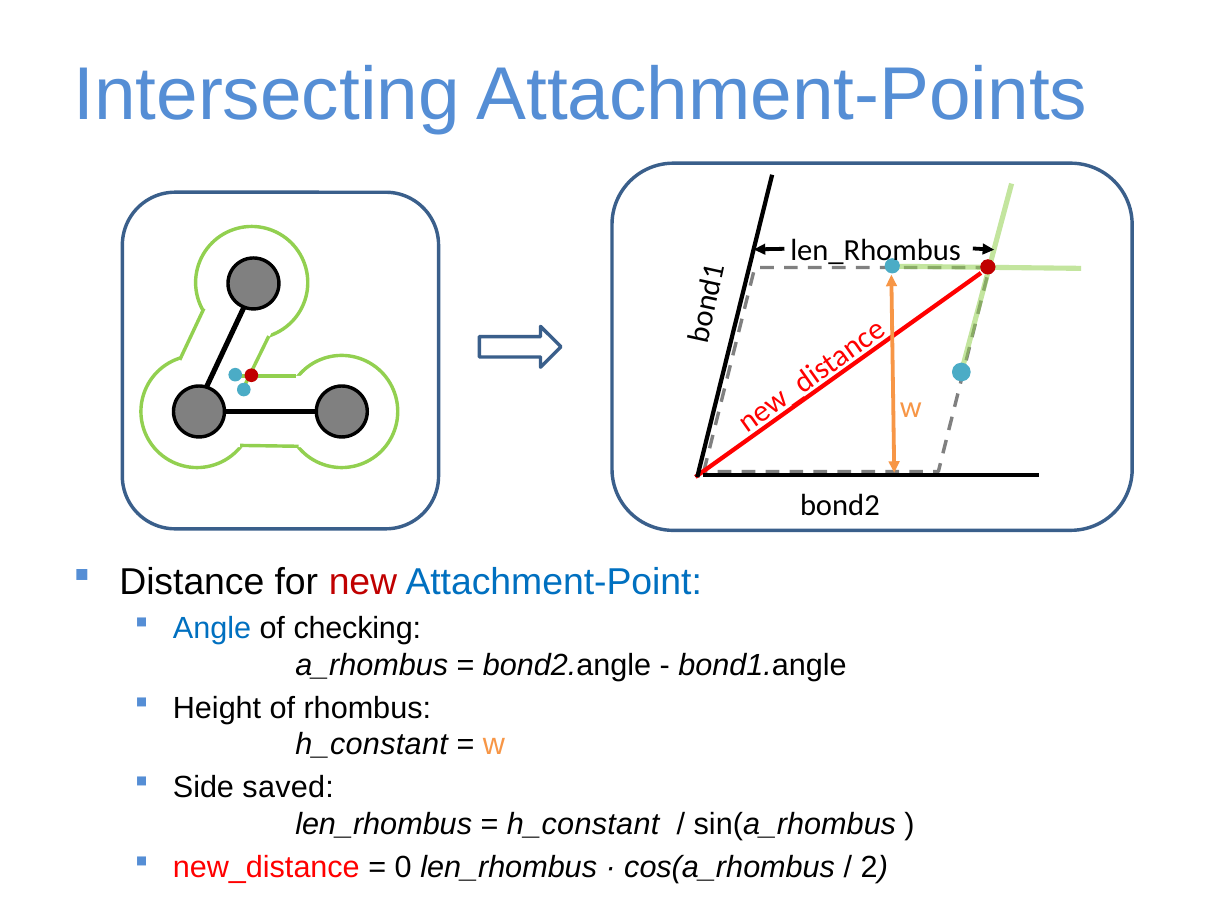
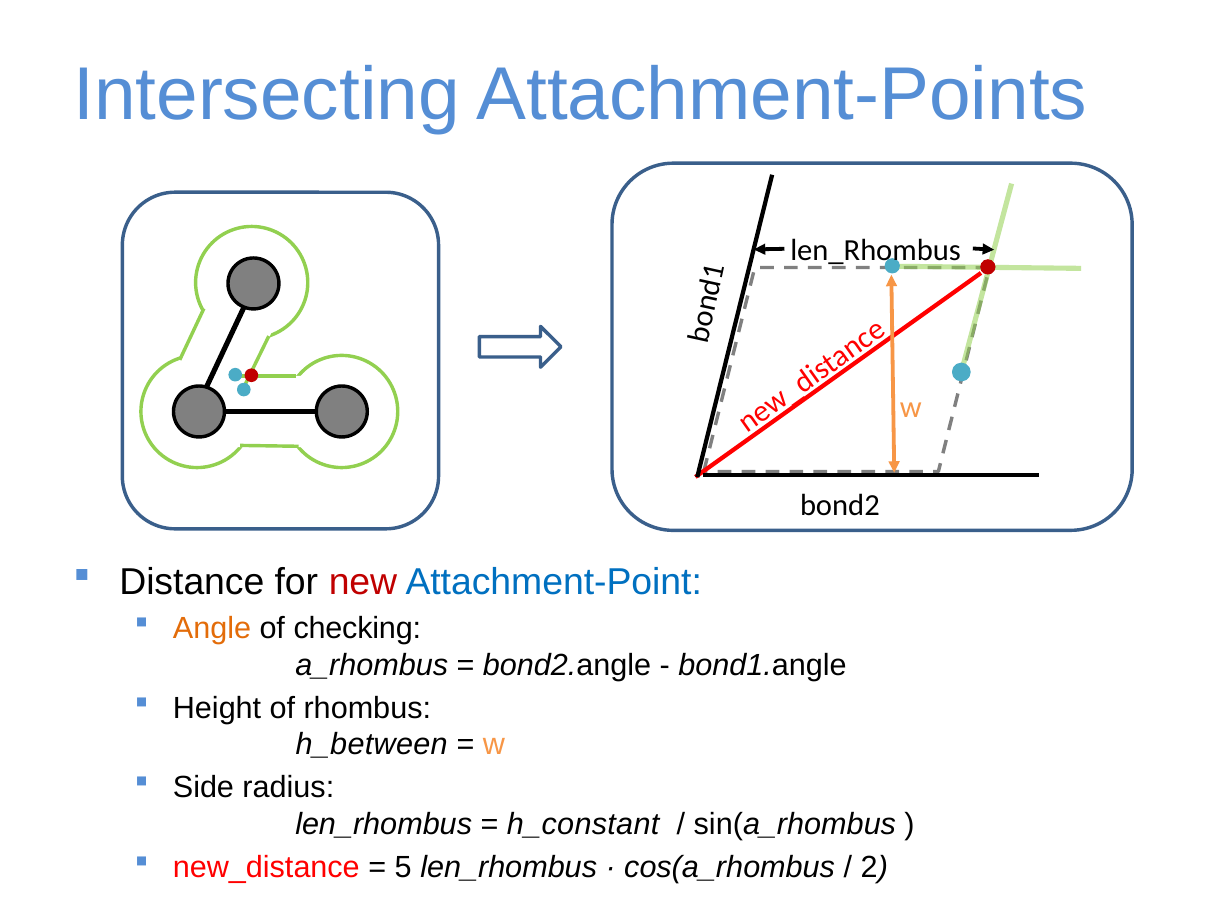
Angle colour: blue -> orange (212, 628)
h_constant: h_constant -> h_between (372, 745)
saved: saved -> radius (288, 787)
0: 0 -> 5 (403, 867)
